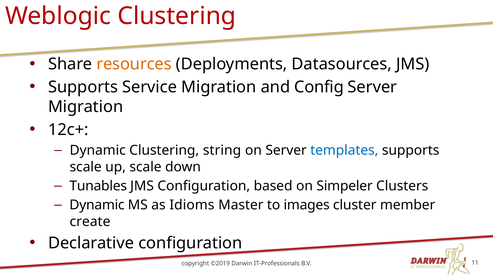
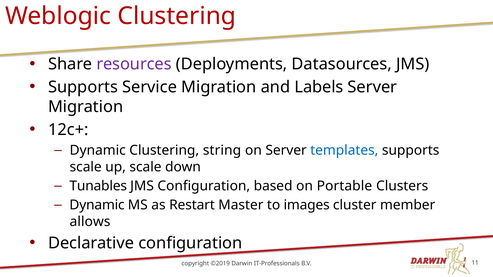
resources colour: orange -> purple (134, 64)
Config: Config -> Labels (319, 87)
Simpeler: Simpeler -> Portable (344, 186)
Idioms: Idioms -> Restart (192, 205)
create: create -> allows (90, 222)
